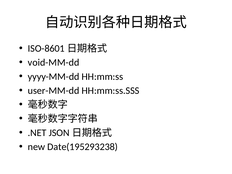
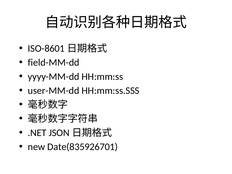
void-MM-dd: void-MM-dd -> field-MM-dd (54, 63)
Date(195293238: Date(195293238 -> Date(835926701 (83, 147)
